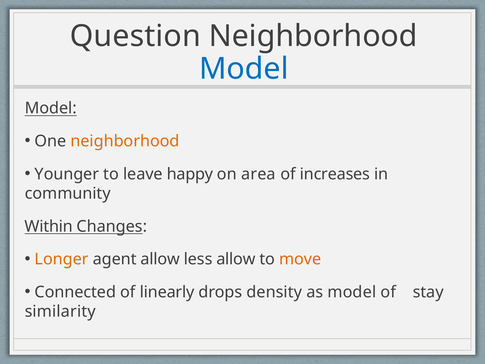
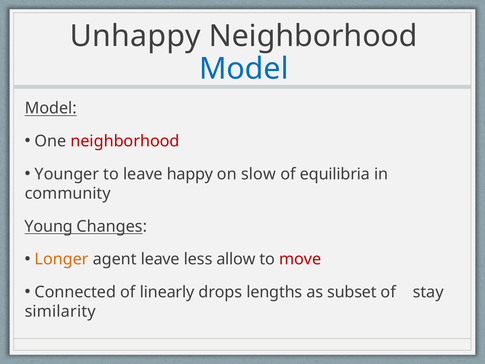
Question: Question -> Unhappy (135, 36)
neighborhood colour: orange -> red (125, 141)
area: area -> slow (258, 174)
increases: increases -> equilibria (335, 174)
Within: Within -> Young (49, 226)
agent allow: allow -> leave (160, 259)
move colour: orange -> red (300, 259)
density: density -> lengths (274, 292)
as model: model -> subset (352, 292)
